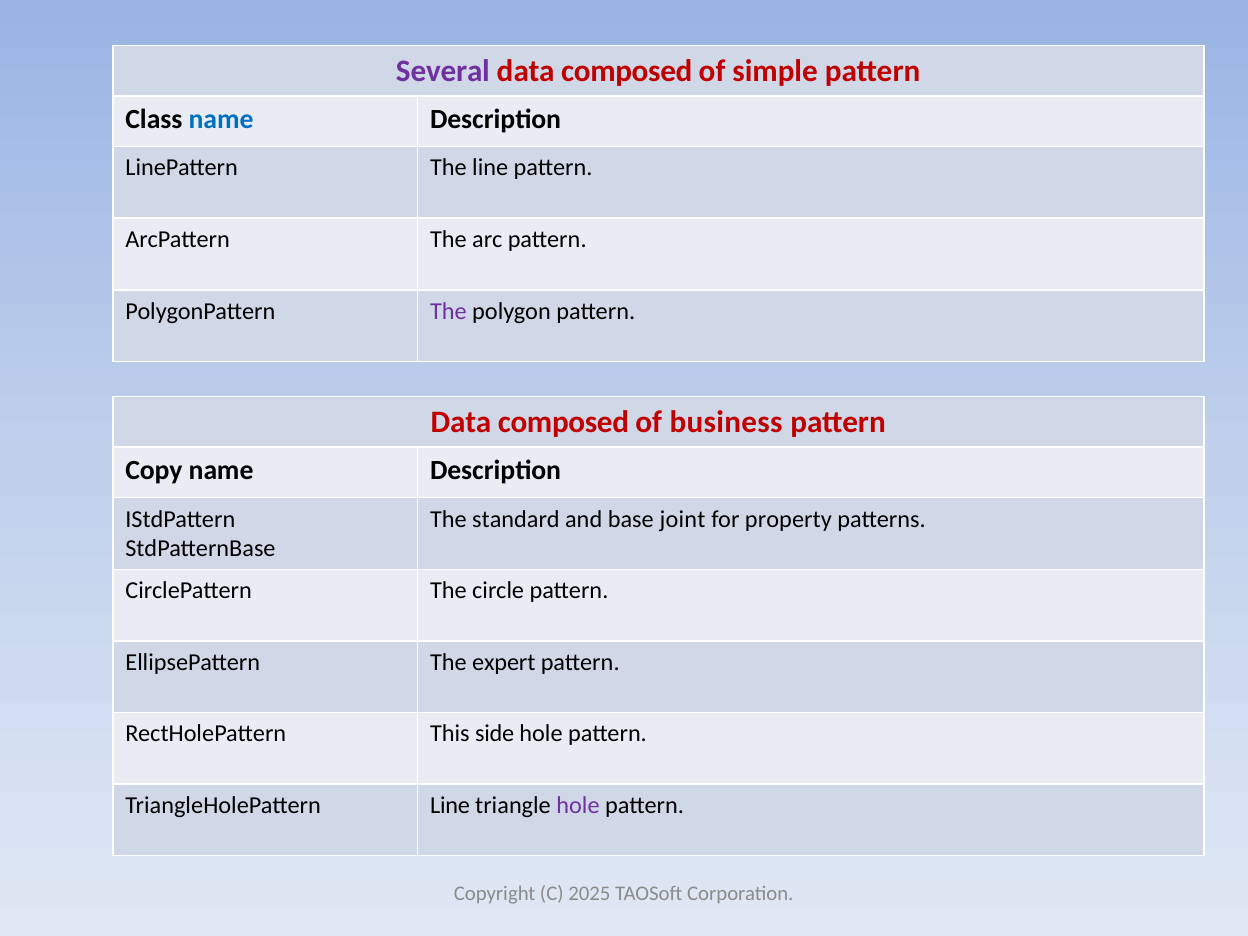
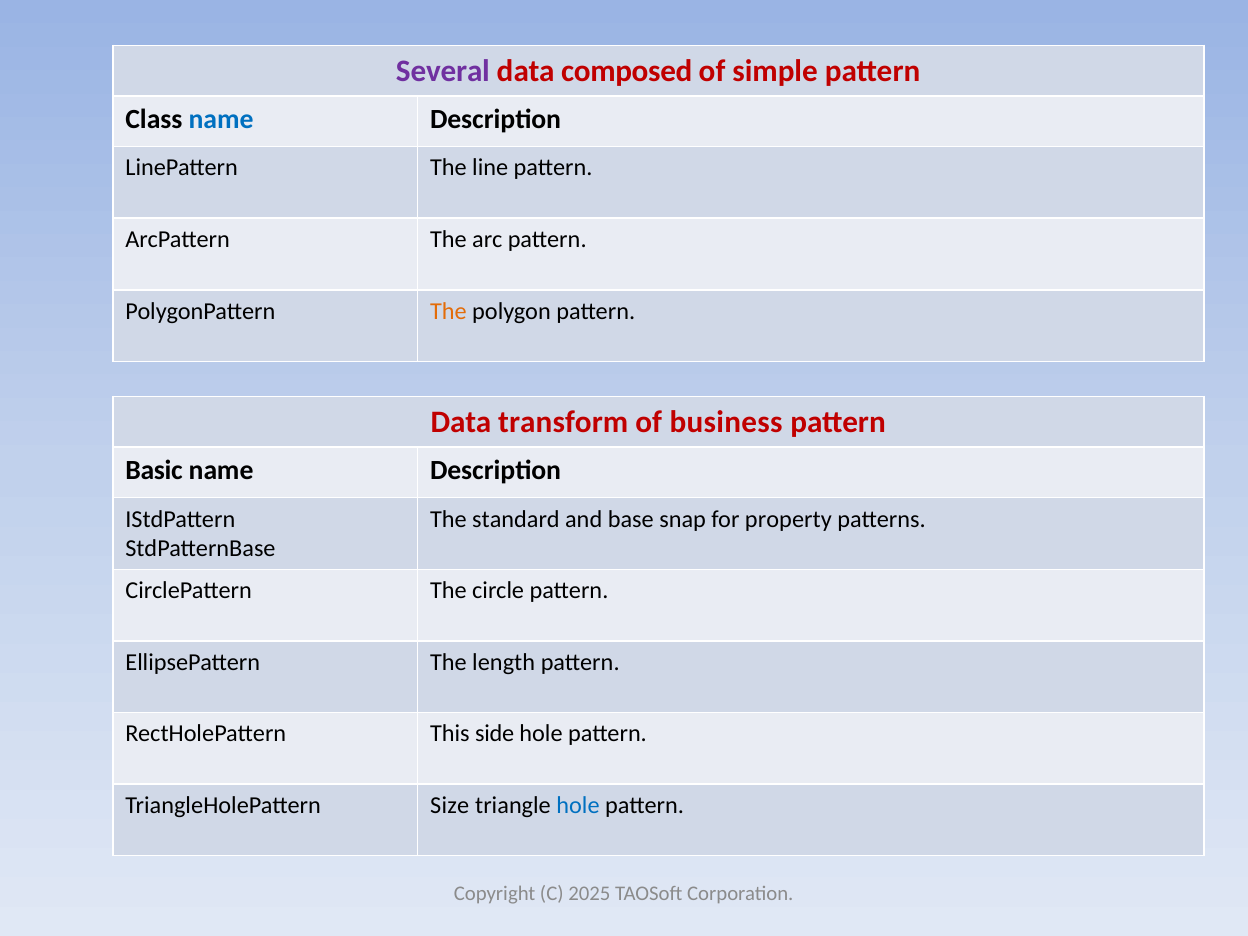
The colour: purple -> orange (448, 311)
composed: composed -> transform (563, 422)
Copy: Copy -> Basic (154, 471)
joint: joint -> snap (683, 519)
expert: expert -> length (504, 662)
TriangleHolePattern Line: Line -> Size (450, 805)
hole colour: purple -> blue (578, 805)
